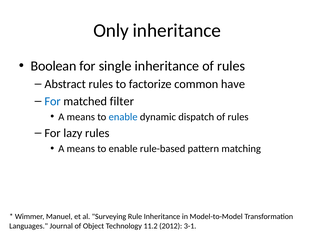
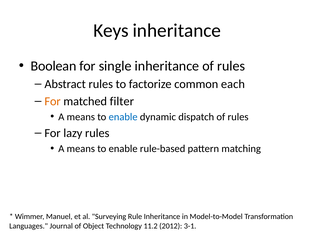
Only: Only -> Keys (111, 30)
have: have -> each (233, 84)
For colour: blue -> orange (53, 101)
